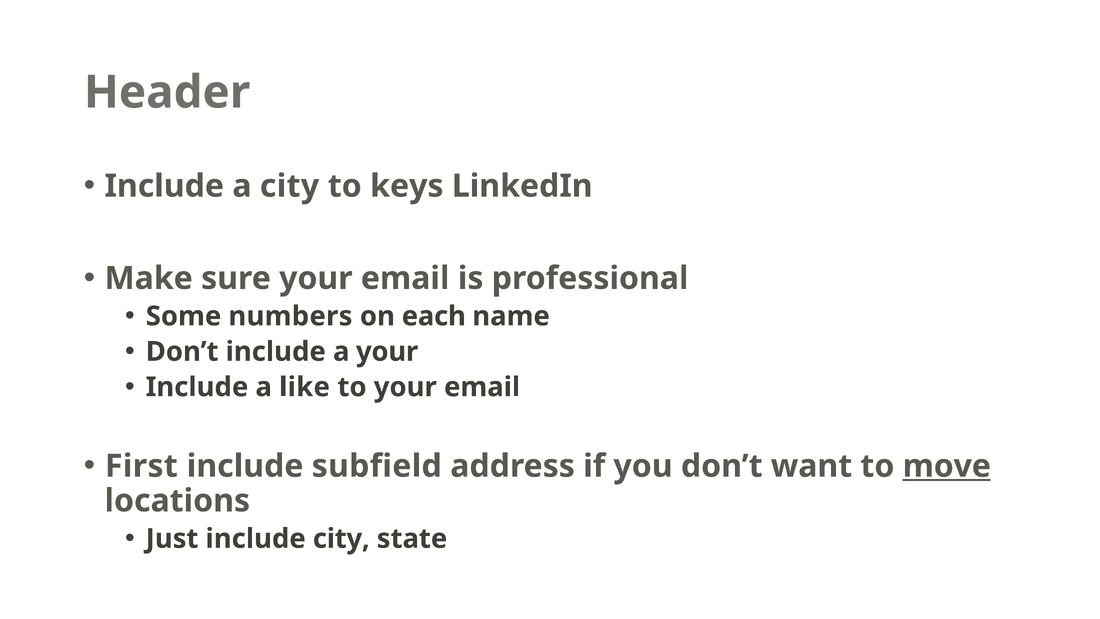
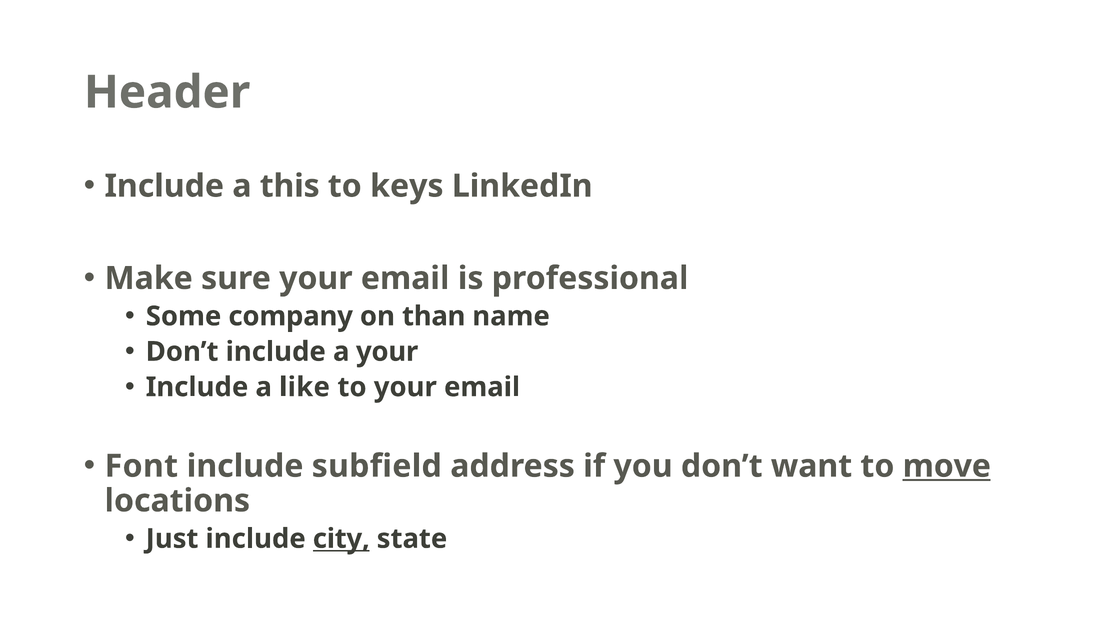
a city: city -> this (290, 186)
numbers: numbers -> company (291, 316)
each: each -> than (434, 316)
First: First -> Font (141, 466)
city underline: none -> present (341, 539)
